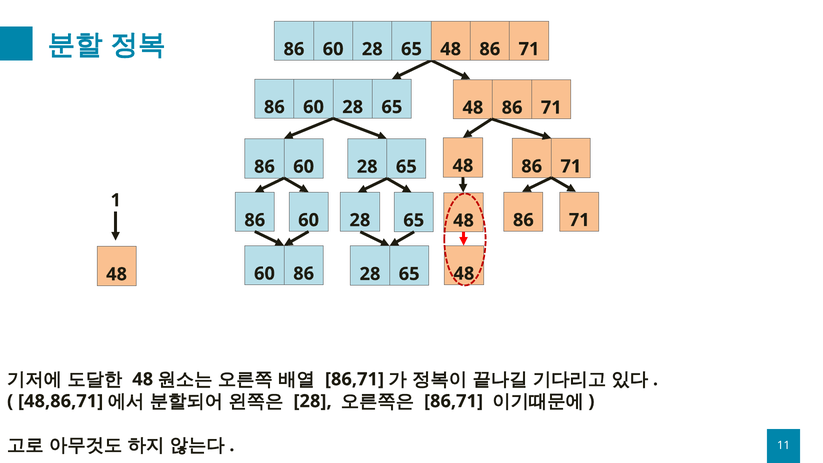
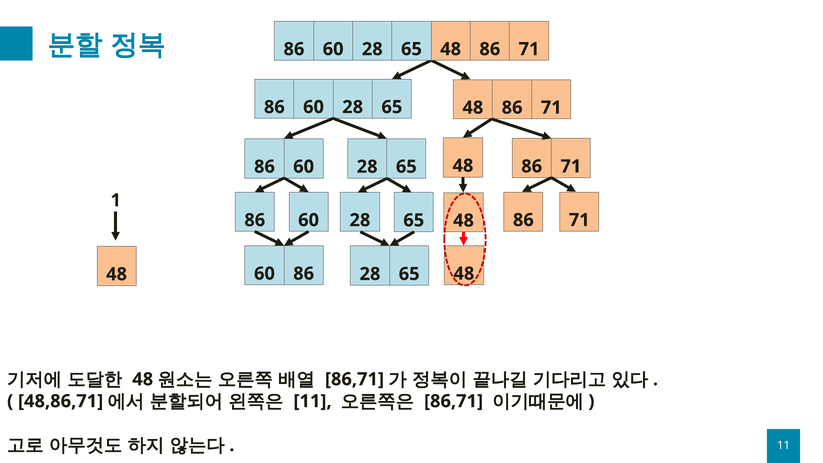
28: 28 -> 11 (313, 401)
